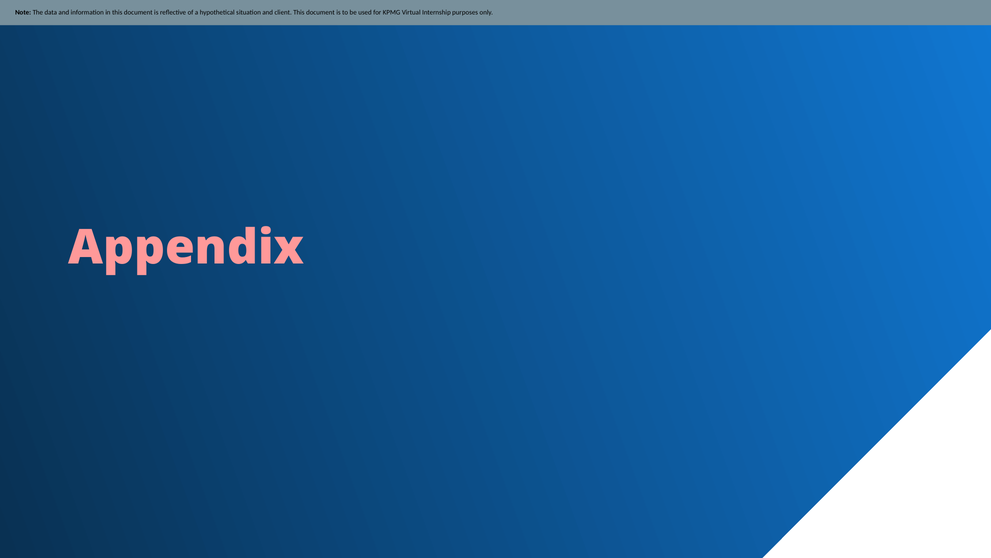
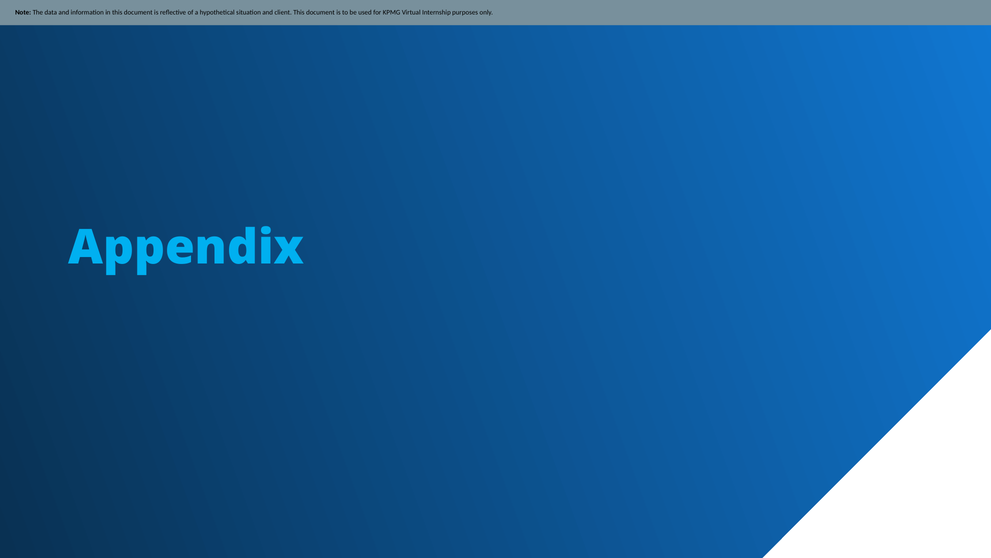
Appendix colour: pink -> light blue (186, 248)
